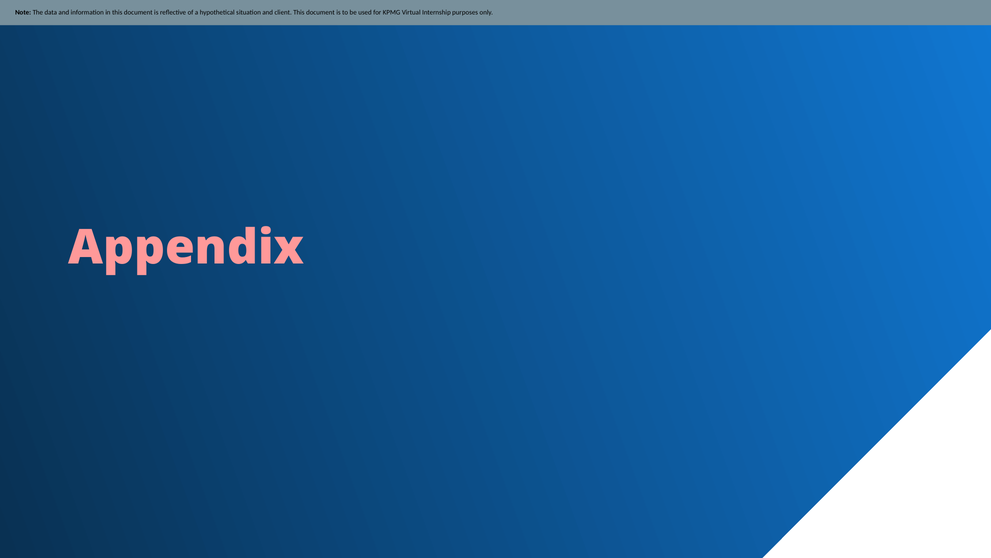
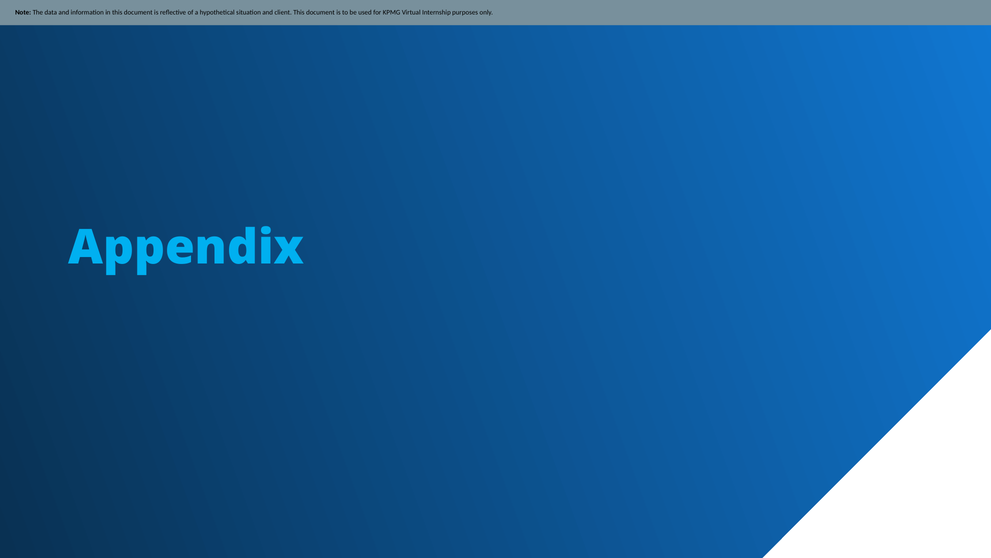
Appendix colour: pink -> light blue (186, 248)
